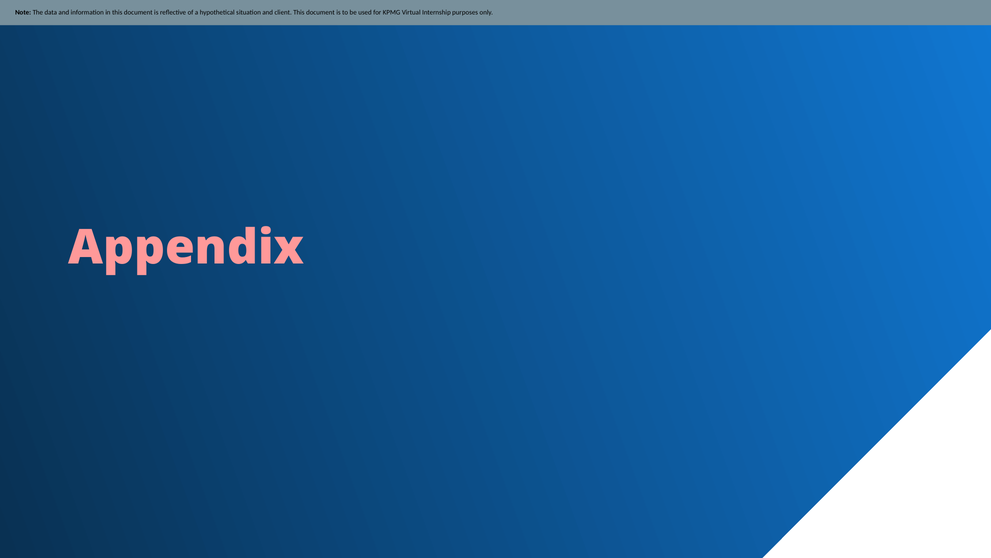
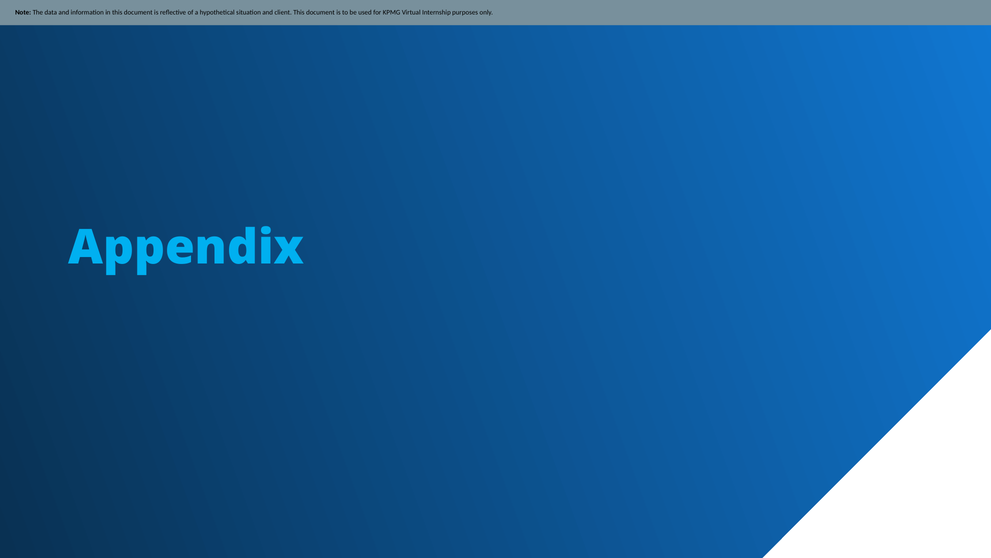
Appendix colour: pink -> light blue (186, 248)
